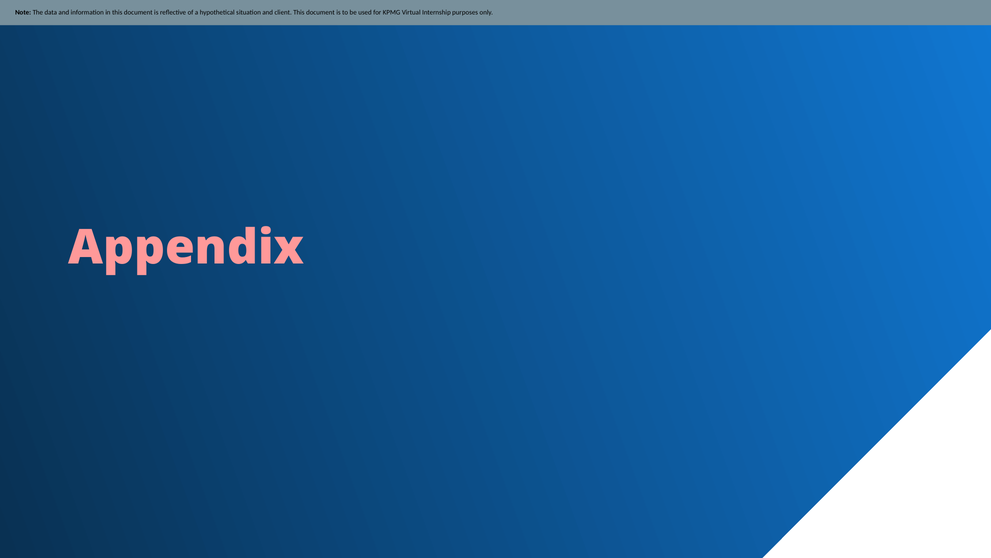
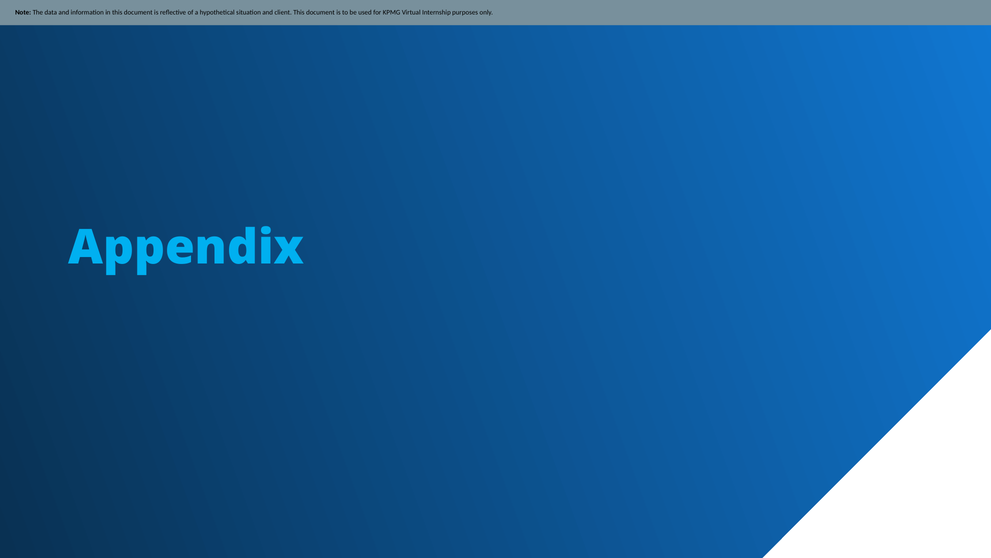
Appendix colour: pink -> light blue (186, 248)
